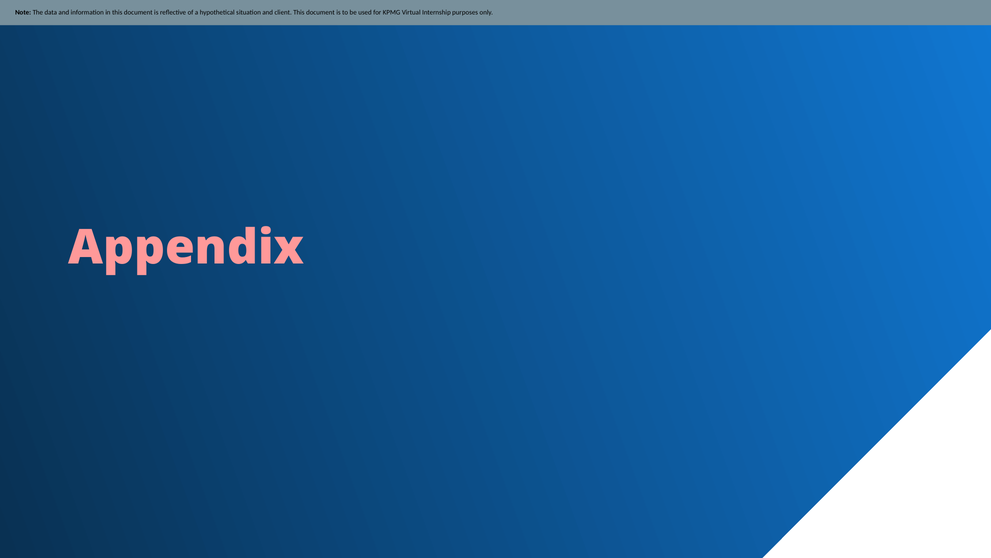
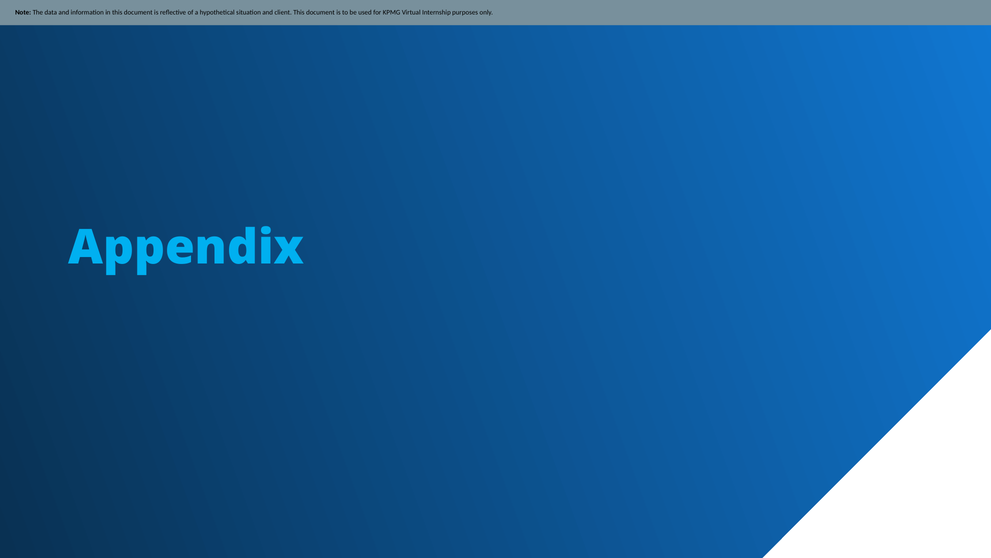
Appendix colour: pink -> light blue (186, 248)
